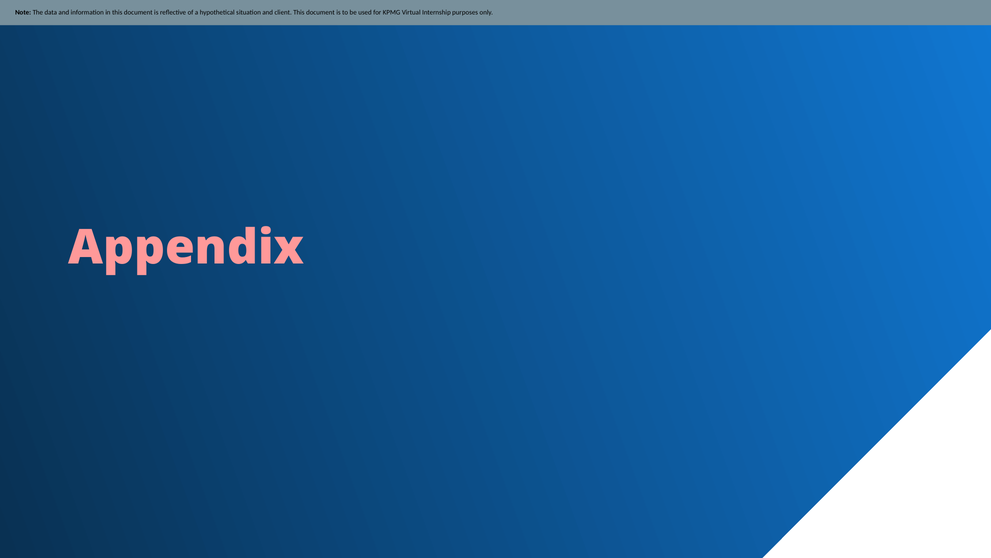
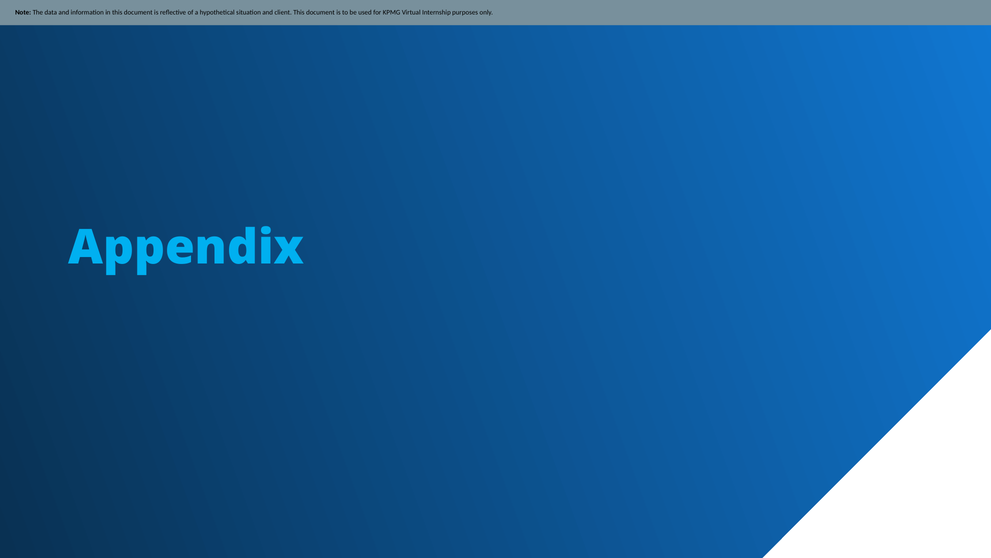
Appendix colour: pink -> light blue (186, 248)
